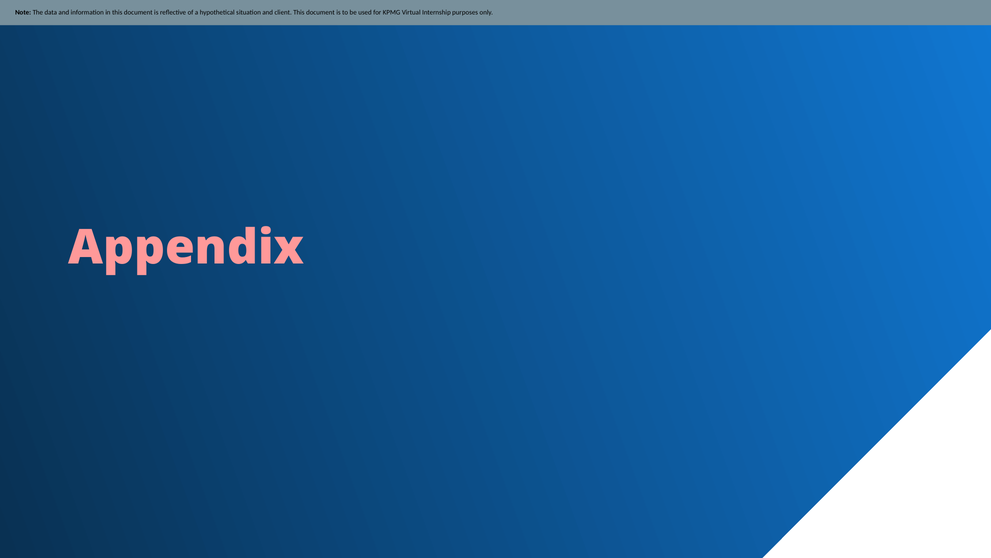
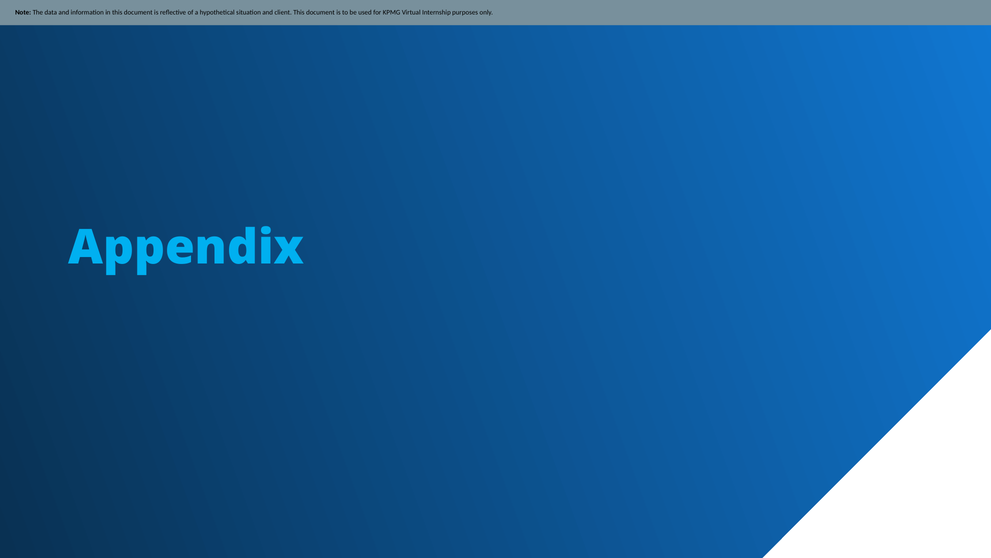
Appendix colour: pink -> light blue (186, 248)
